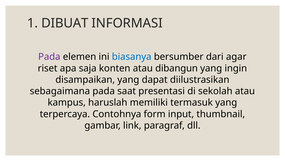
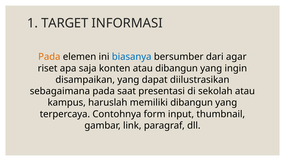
DIBUAT: DIBUAT -> TARGET (65, 23)
Pada colour: purple -> orange (49, 57)
memiliki termasuk: termasuk -> dibangun (192, 102)
